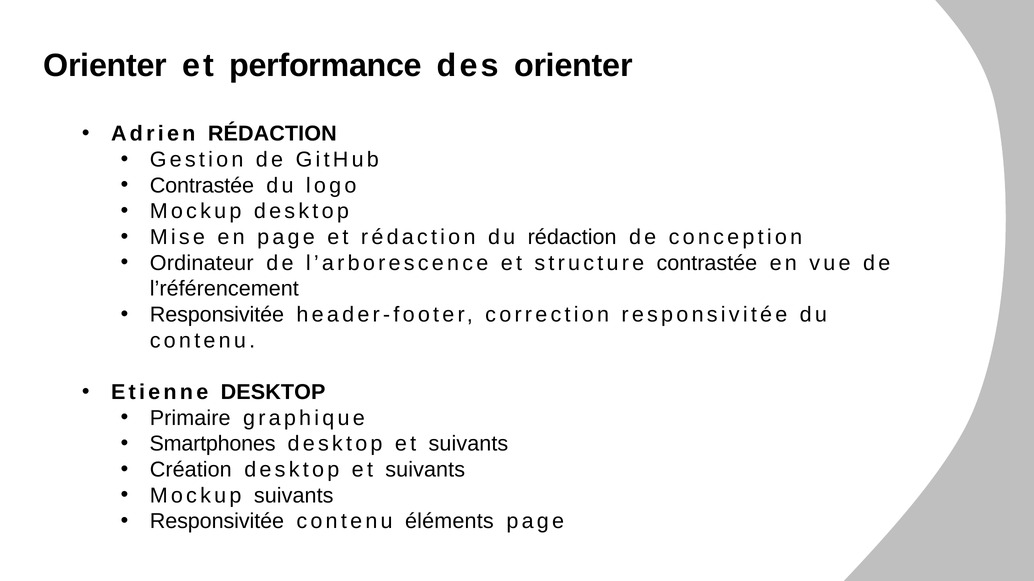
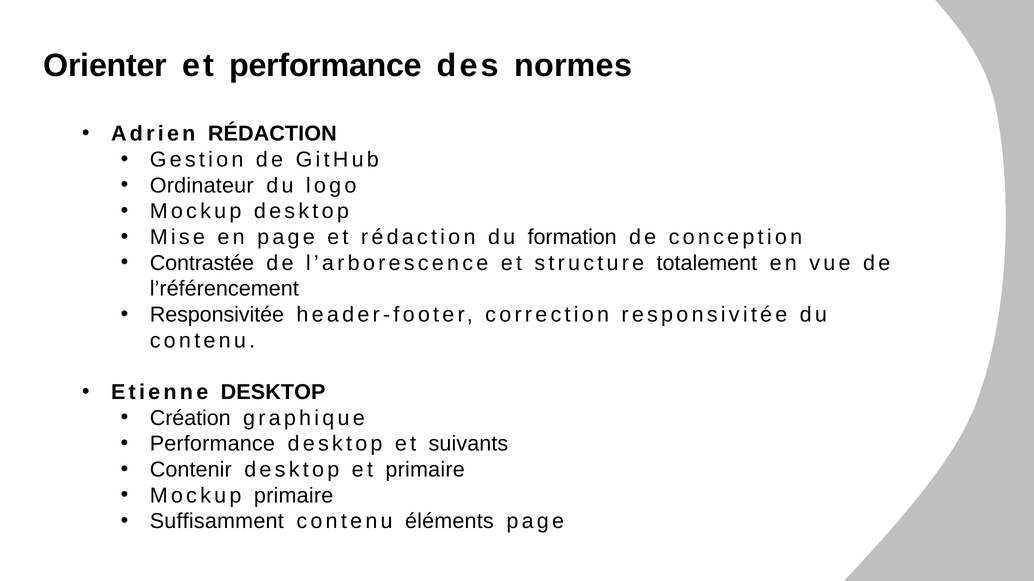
des orienter: orienter -> normes (573, 66)
Contrastée: Contrastée -> Ordinateur (202, 186)
du rédaction: rédaction -> formation (572, 237)
Ordinateur: Ordinateur -> Contrastée (202, 263)
structure contrastée: contrastée -> totalement (707, 263)
Primaire: Primaire -> Création (190, 418)
Smartphones: Smartphones -> Performance (212, 444)
Création: Création -> Contenir (191, 470)
suivants: suivants -> primaire (425, 470)
Mockup suivants: suivants -> primaire (294, 496)
Responsivitée: Responsivitée -> Suffisamment (217, 522)
